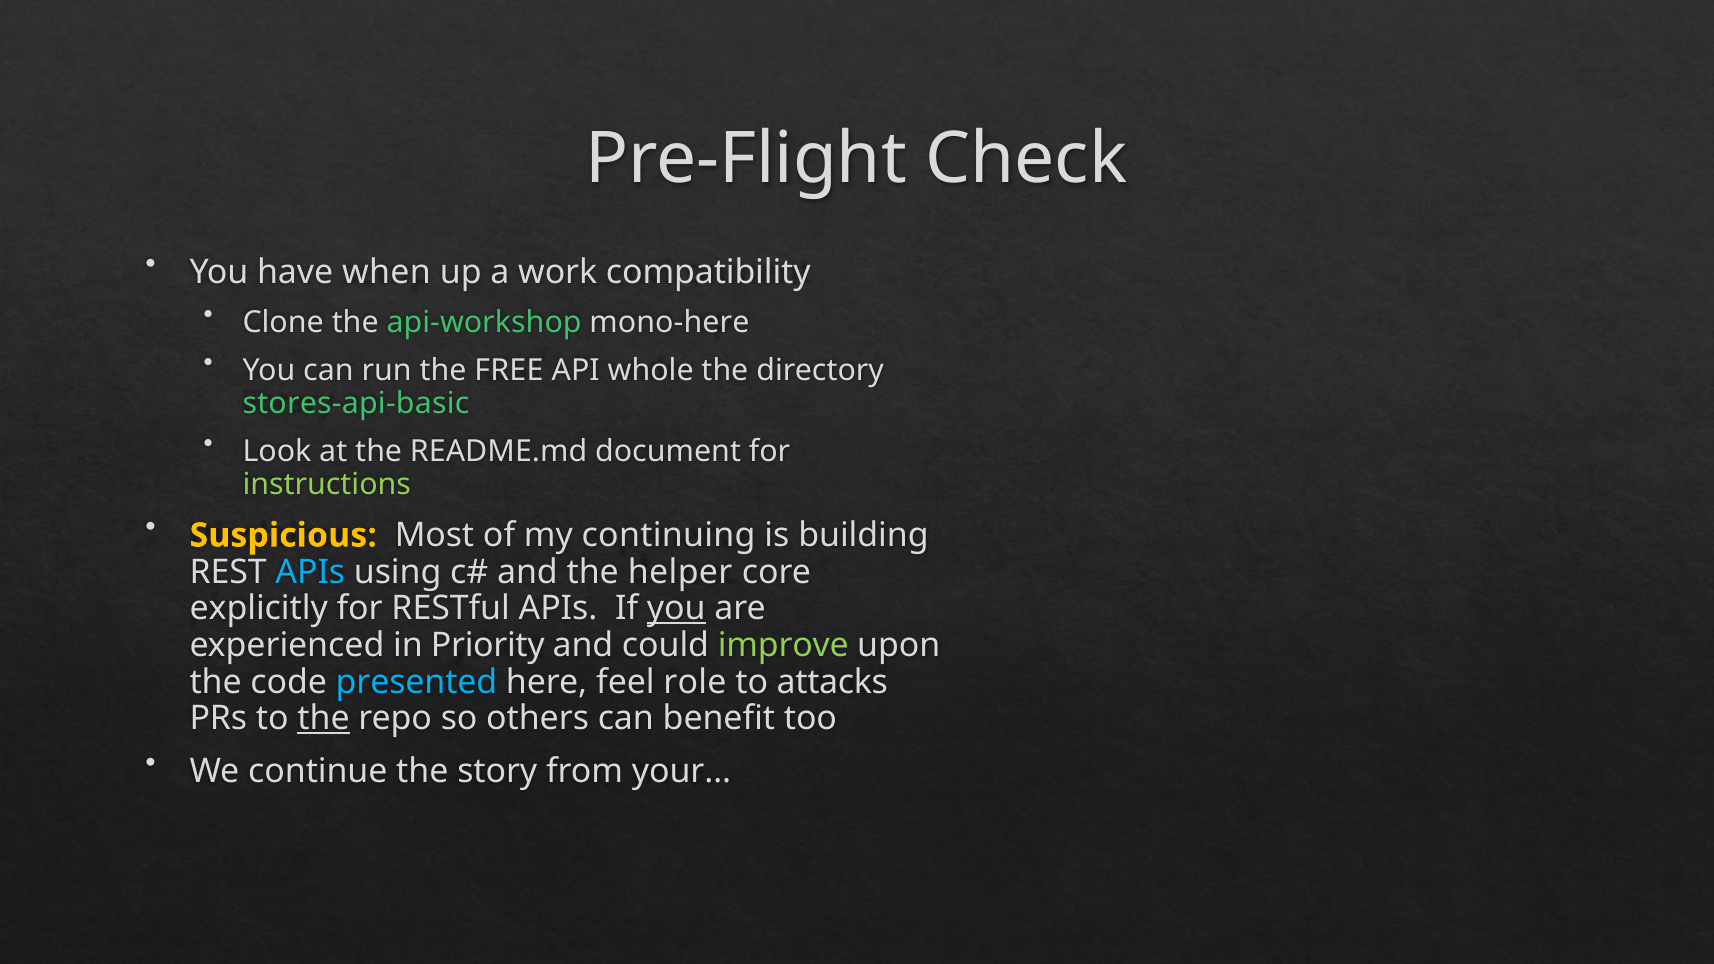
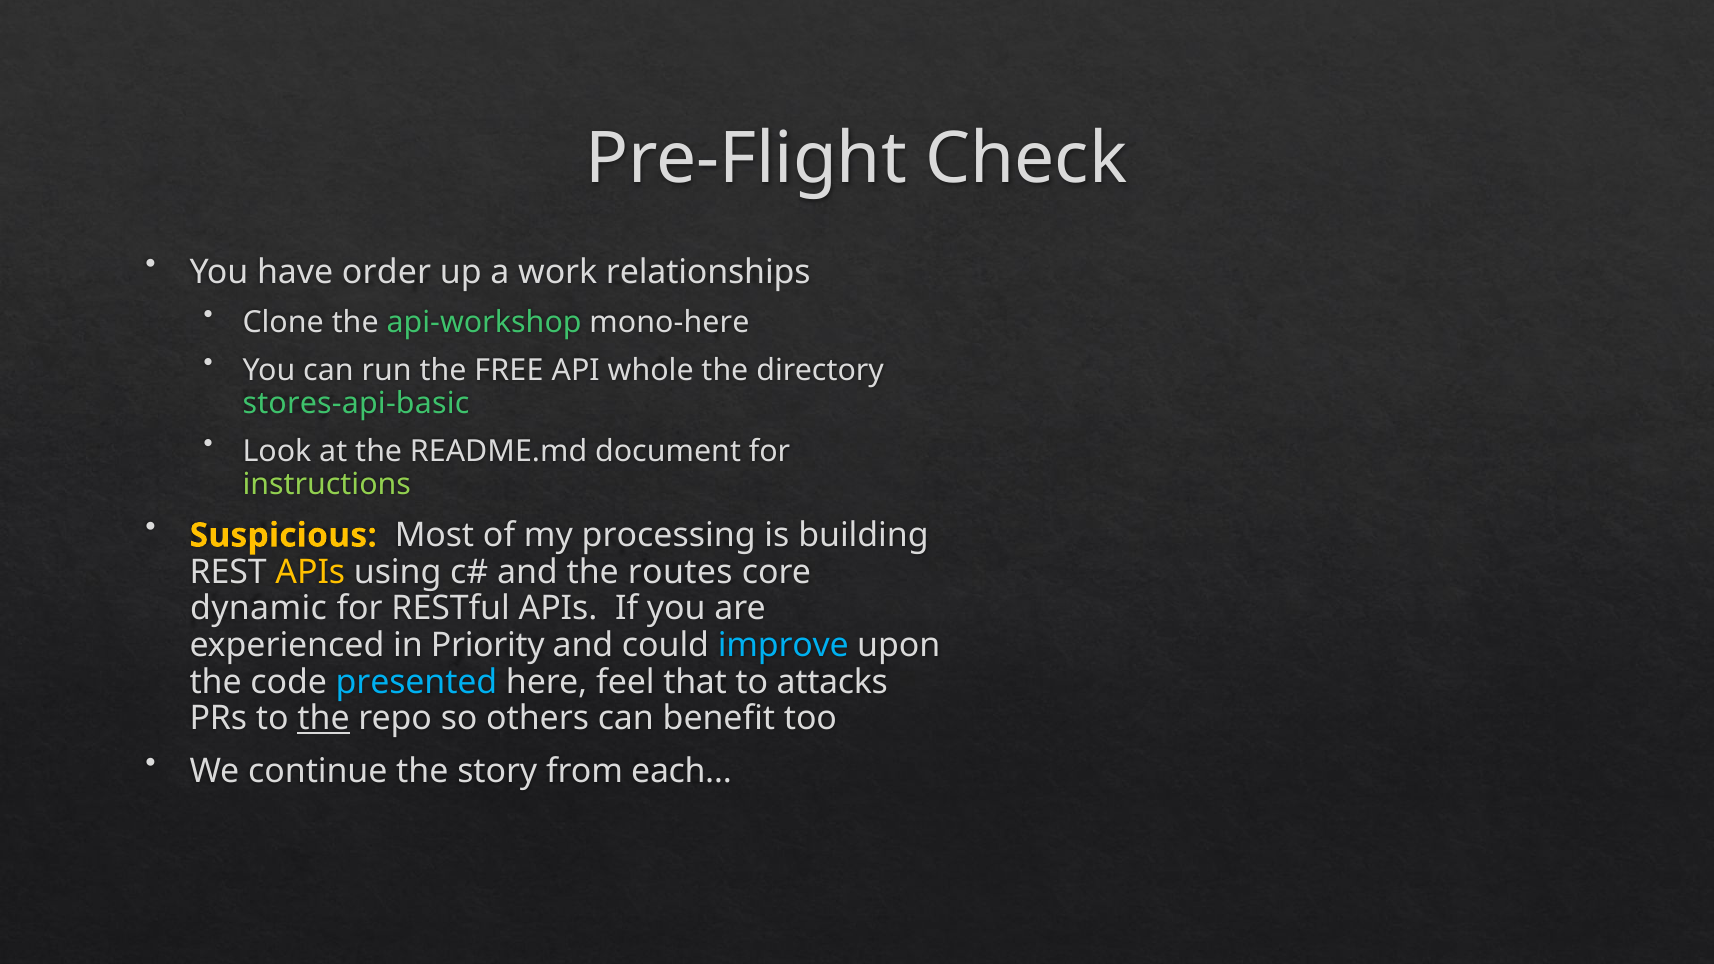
when: when -> order (387, 273)
compatibility: compatibility -> relationships (708, 273)
continuing: continuing -> processing (669, 535)
APIs colour: light blue -> yellow (310, 572)
helper: helper -> routes (680, 572)
explicitly: explicitly -> dynamic (259, 609)
you underline: present -> none (676, 609)
improve colour: light green -> light blue (783, 645)
role: role -> that (695, 682)
your…: your… -> each… (682, 771)
